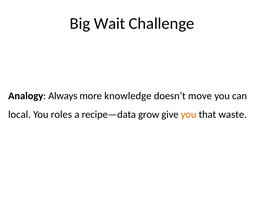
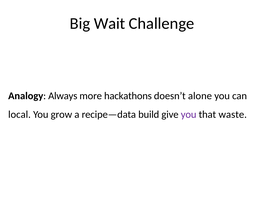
knowledge: knowledge -> hackathons (128, 96)
move: move -> alone (200, 96)
roles: roles -> grow (61, 115)
grow: grow -> build (149, 115)
you colour: orange -> purple (189, 115)
